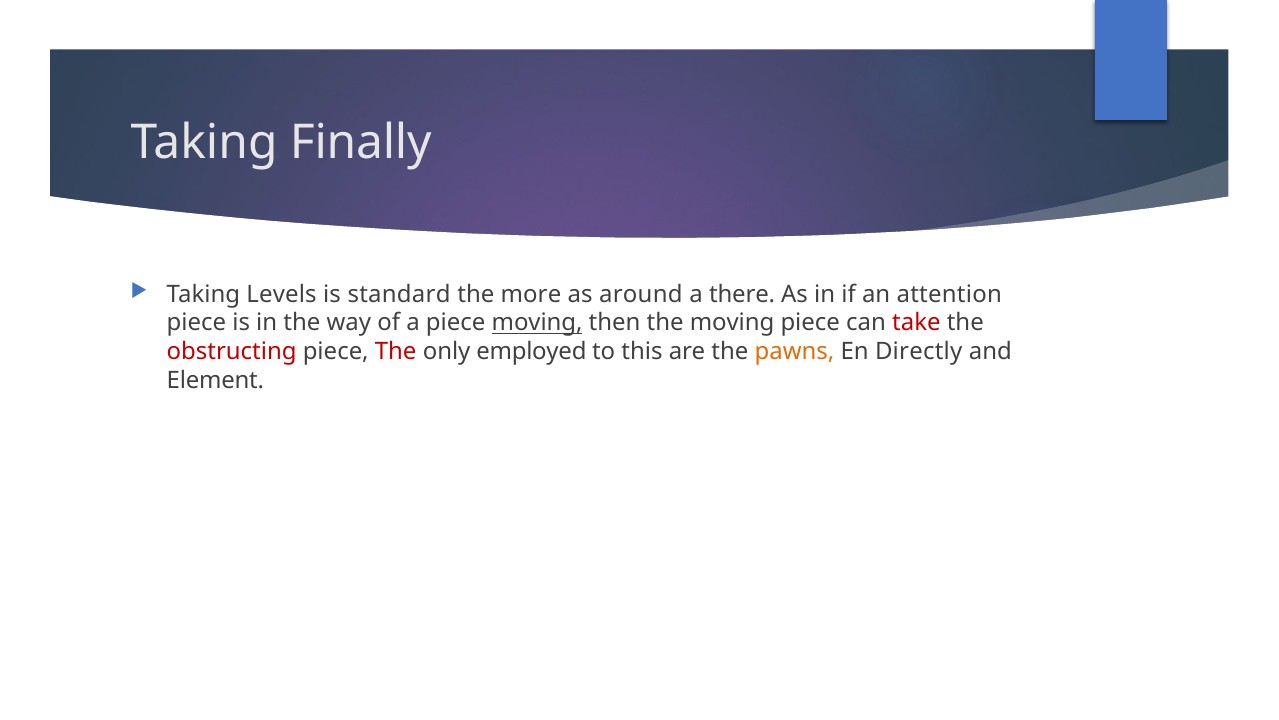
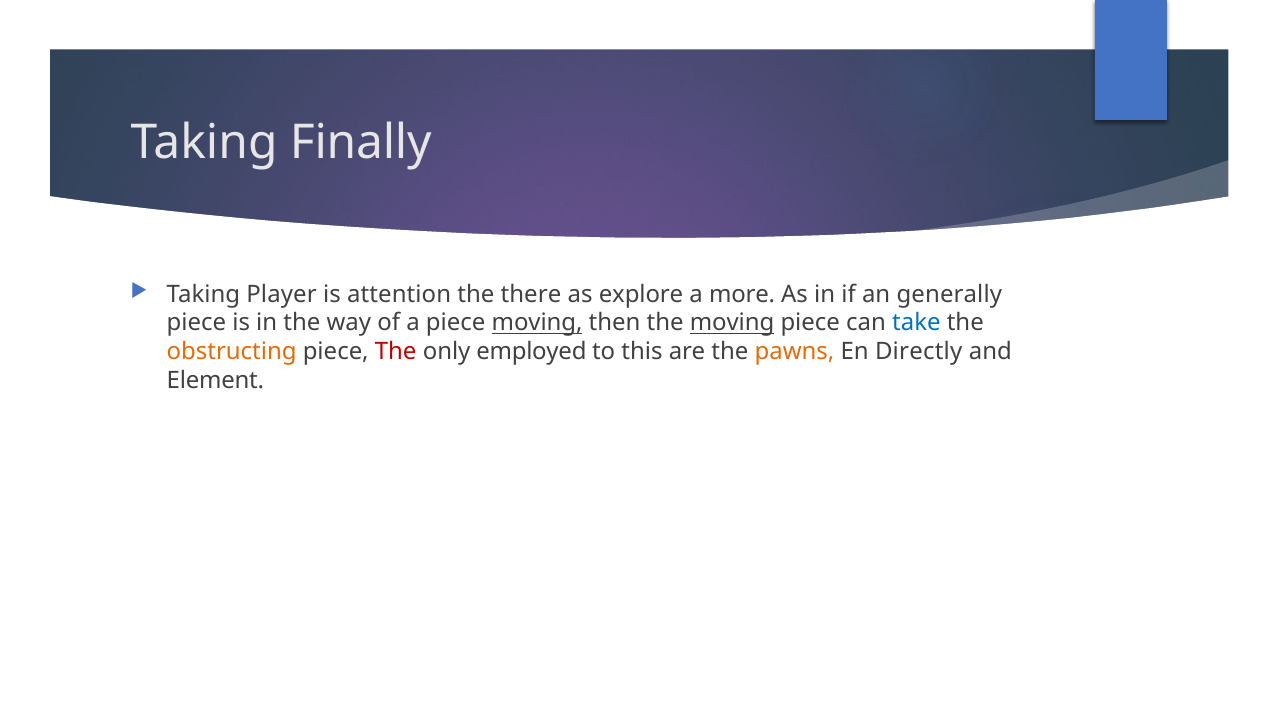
Levels: Levels -> Player (282, 294)
standard: standard -> attention (399, 294)
more: more -> there (531, 294)
around: around -> explore (641, 294)
there: there -> more (742, 294)
attention: attention -> generally (949, 294)
moving underline: none -> present (732, 323)
take colour: red -> blue (916, 323)
obstructing colour: red -> orange (232, 352)
